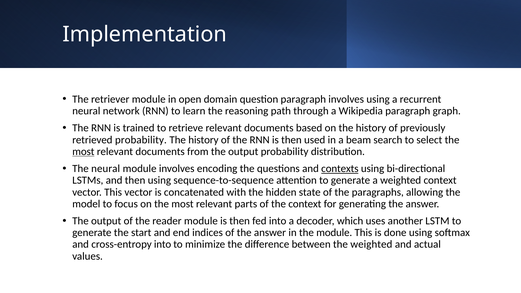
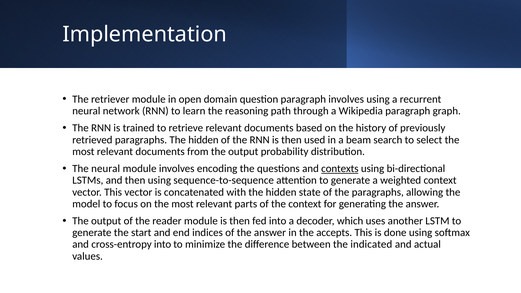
retrieved probability: probability -> paragraphs (141, 140)
history: history -> hidden (203, 140)
most underline: present -> none (83, 152)
the module: module -> accepts (334, 233)
the weighted: weighted -> indicated (371, 244)
